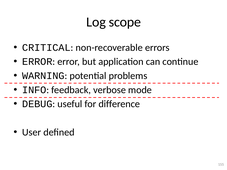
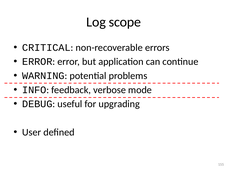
difference: difference -> upgrading (119, 104)
